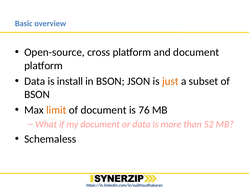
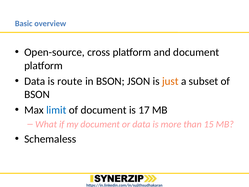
install: install -> route (70, 81)
limit colour: orange -> blue (56, 110)
76: 76 -> 17 (144, 110)
52: 52 -> 15 (209, 124)
